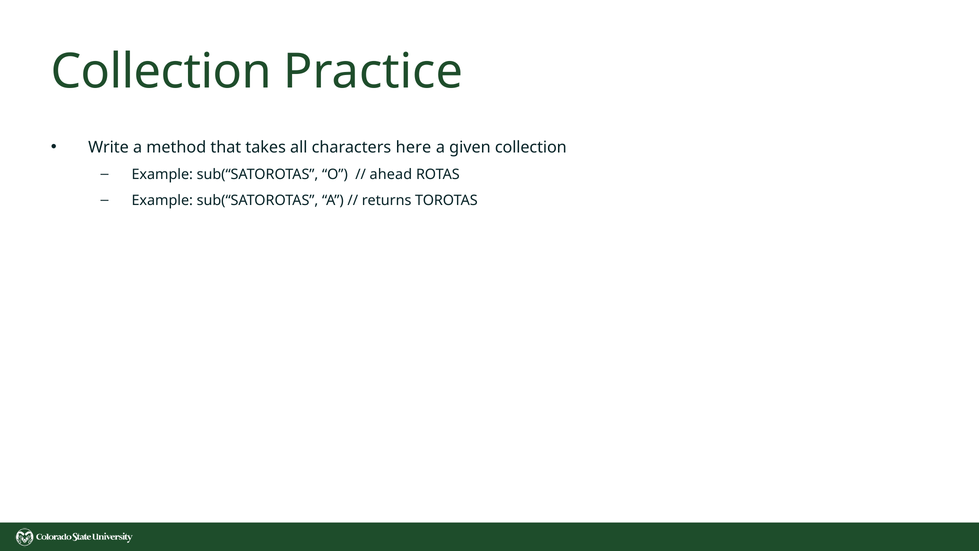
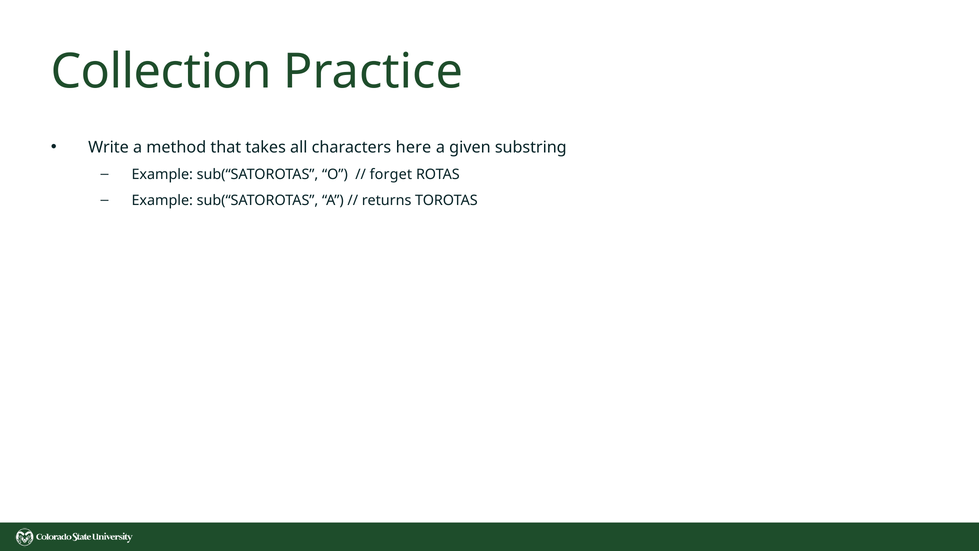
given collection: collection -> substring (531, 147)
ahead: ahead -> forget (391, 174)
